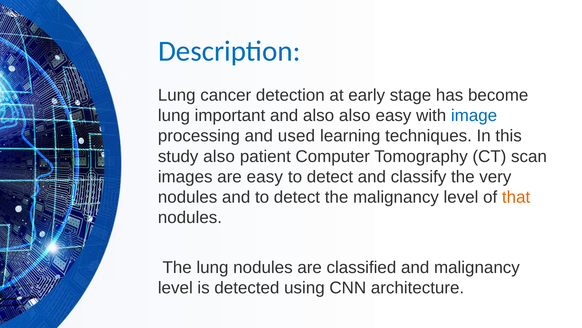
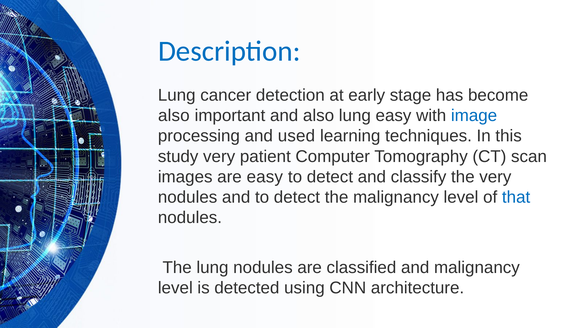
lung: lung -> also (174, 115)
also also: also -> lung (355, 115)
study also: also -> very (219, 156)
that colour: orange -> blue (516, 197)
